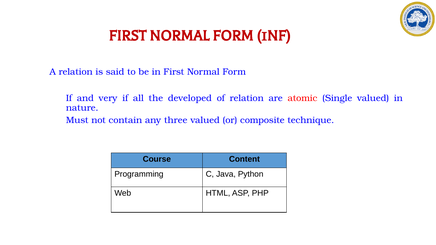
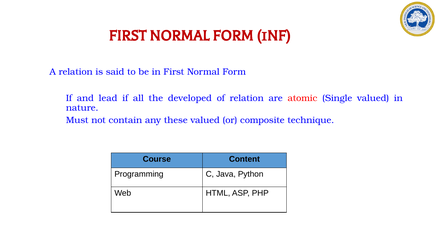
very: very -> lead (108, 98)
three: three -> these (176, 120)
